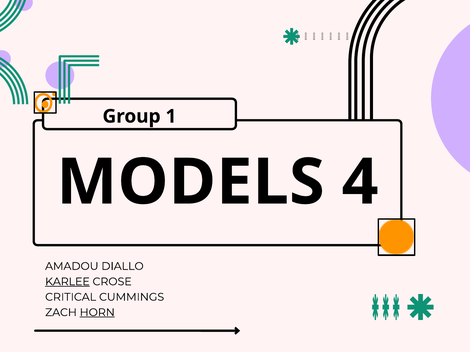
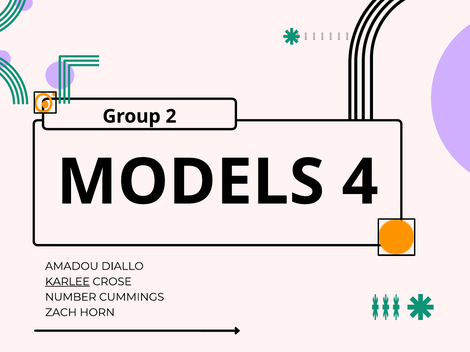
1: 1 -> 2 (171, 117)
CRITICAL: CRITICAL -> NUMBER (71, 297)
HORN underline: present -> none (97, 313)
